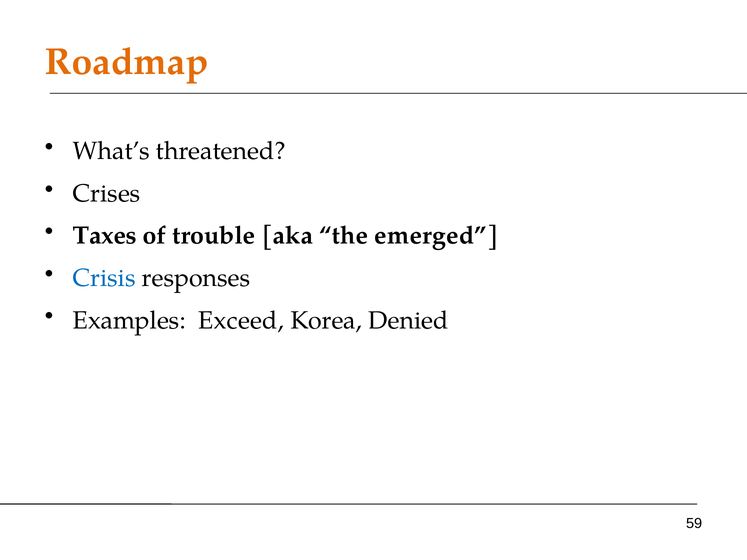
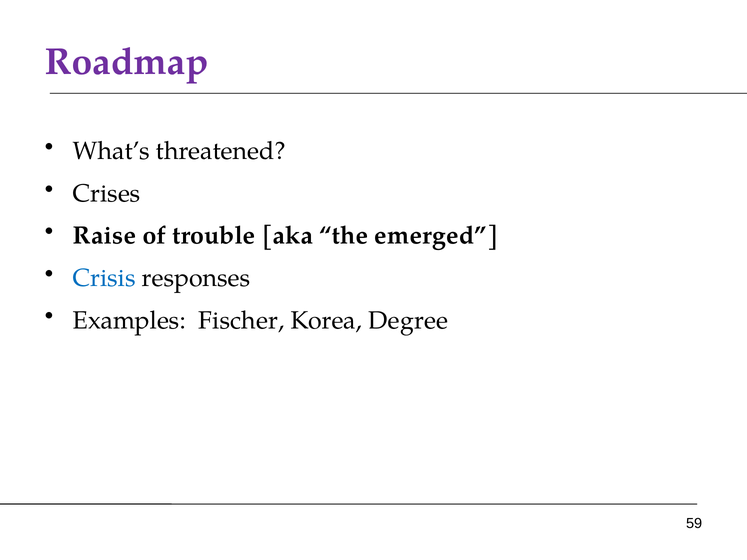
Roadmap colour: orange -> purple (127, 62)
Taxes: Taxes -> Raise (105, 236)
Exceed: Exceed -> Fischer (241, 320)
Denied: Denied -> Degree (408, 320)
